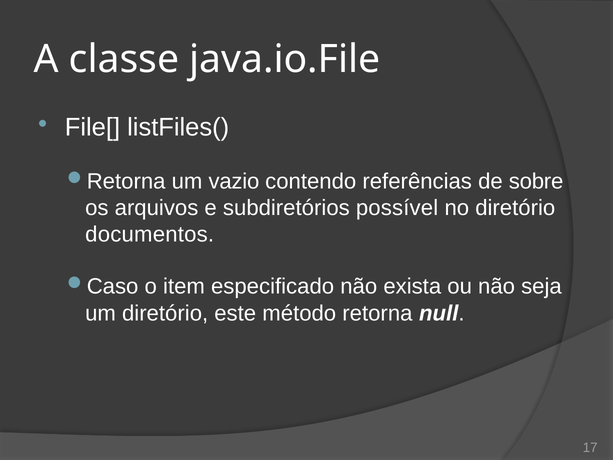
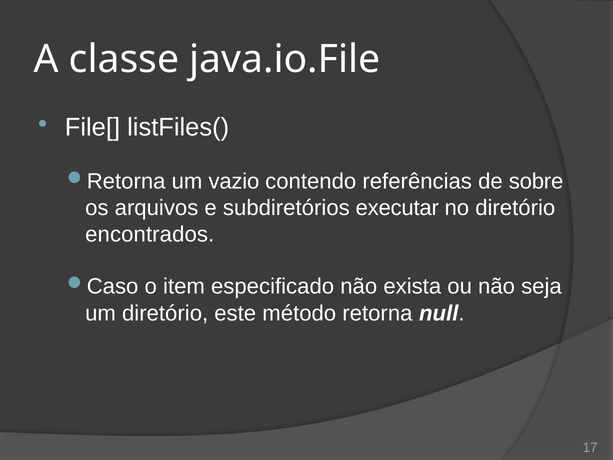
possível: possível -> executar (397, 208)
documentos: documentos -> encontrados (150, 234)
